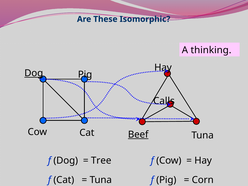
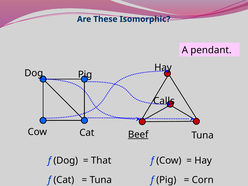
thinking: thinking -> pendant (211, 50)
Dog underline: present -> none (34, 73)
Tree: Tree -> That (101, 161)
